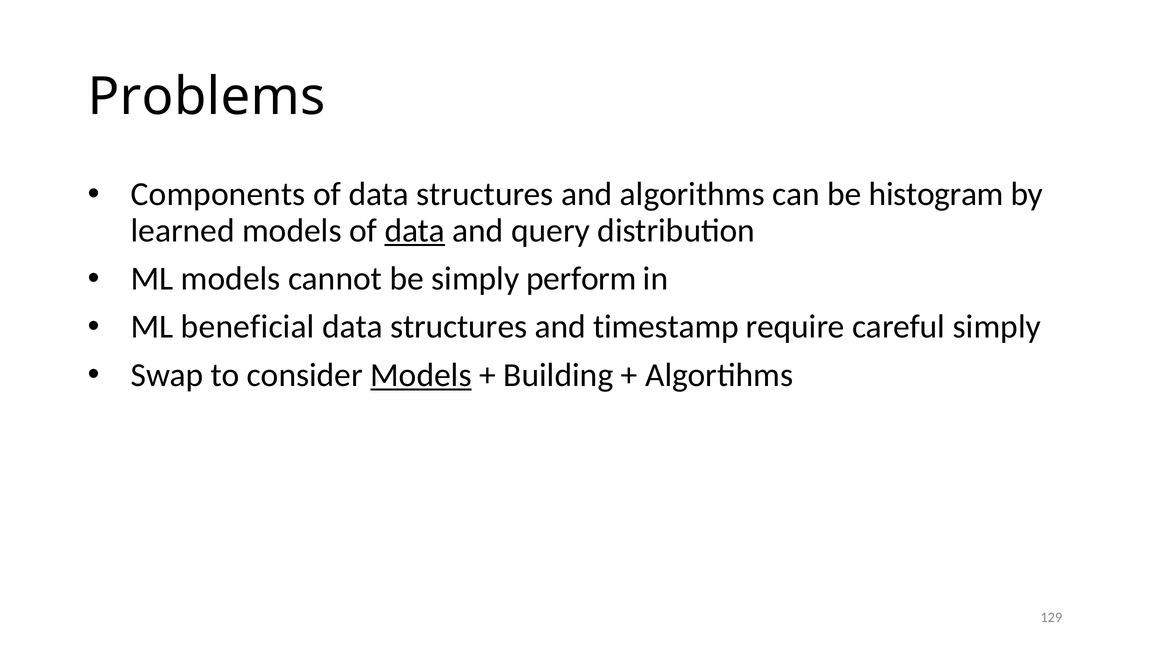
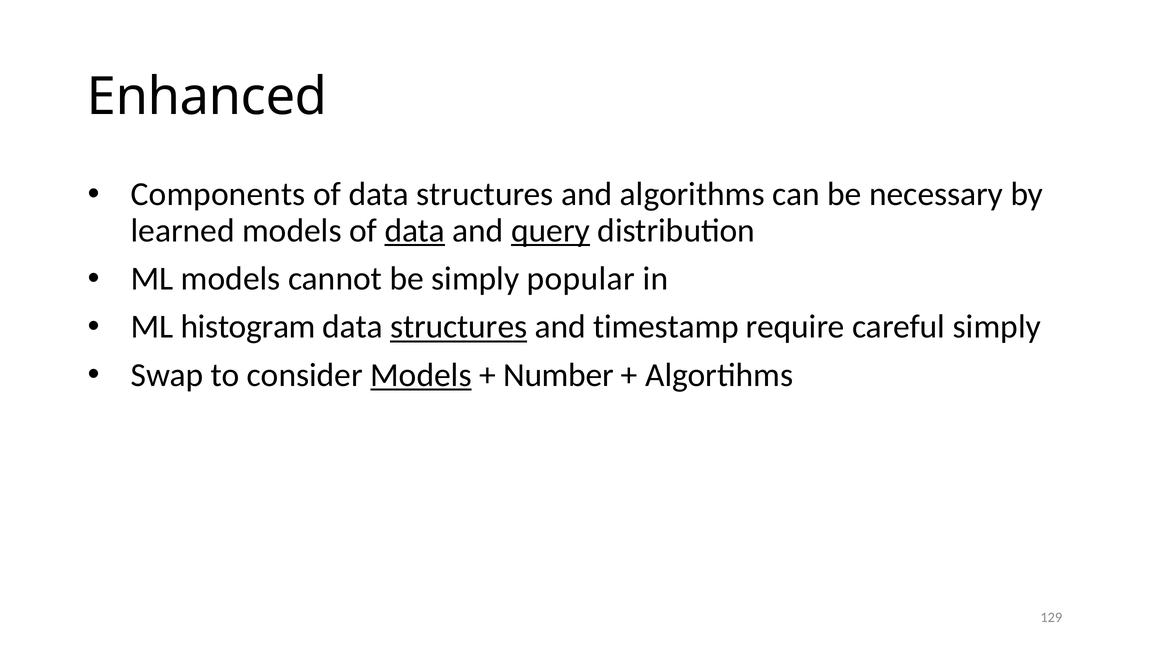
Problems: Problems -> Enhanced (207, 97)
histogram: histogram -> necessary (936, 194)
query underline: none -> present (550, 231)
perform: perform -> popular (581, 279)
beneficial: beneficial -> histogram (248, 327)
structures underline: none -> present (459, 327)
Building: Building -> Number (559, 375)
